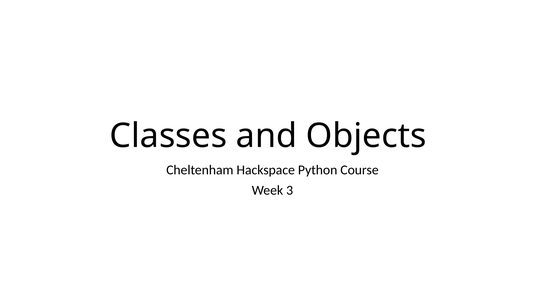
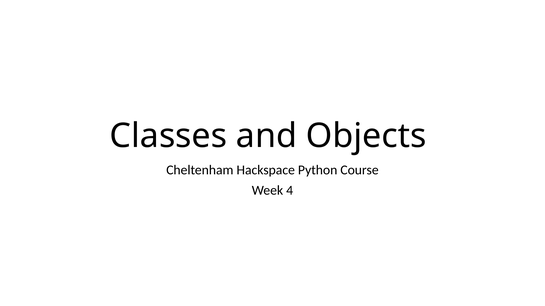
3: 3 -> 4 (290, 191)
